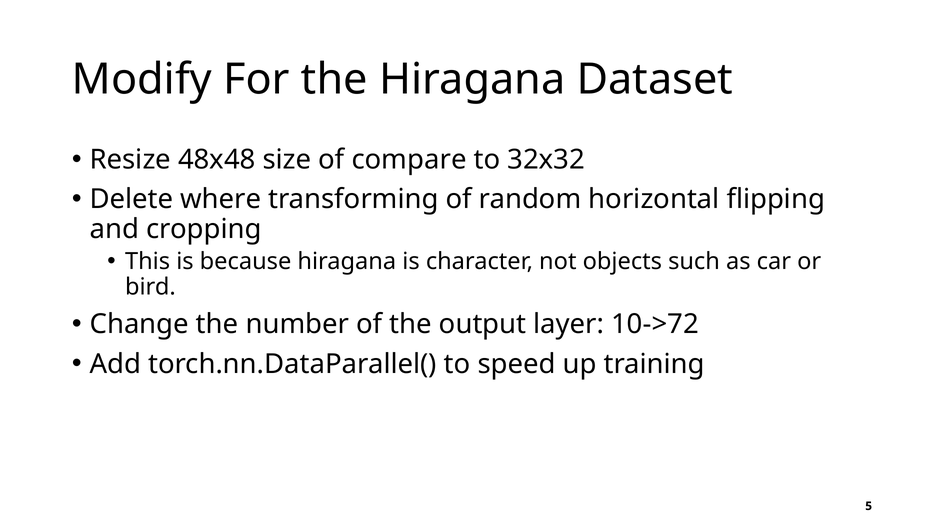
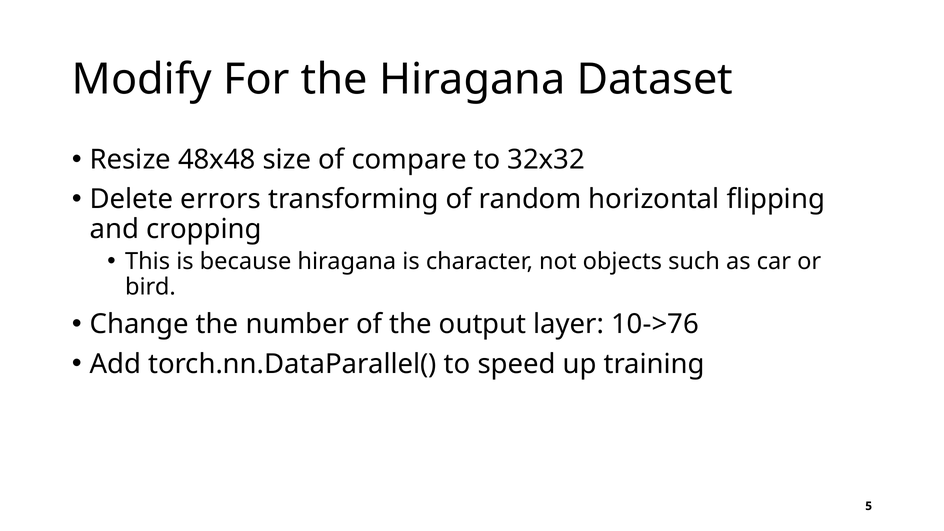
where: where -> errors (221, 199)
10->72: 10->72 -> 10->76 (655, 324)
